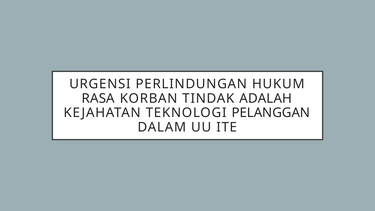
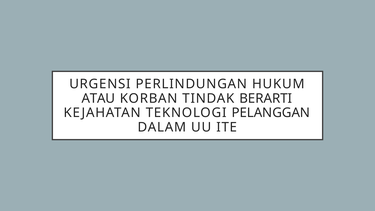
RASA: RASA -> ATAU (98, 98)
ADALAH: ADALAH -> BERARTI (266, 98)
